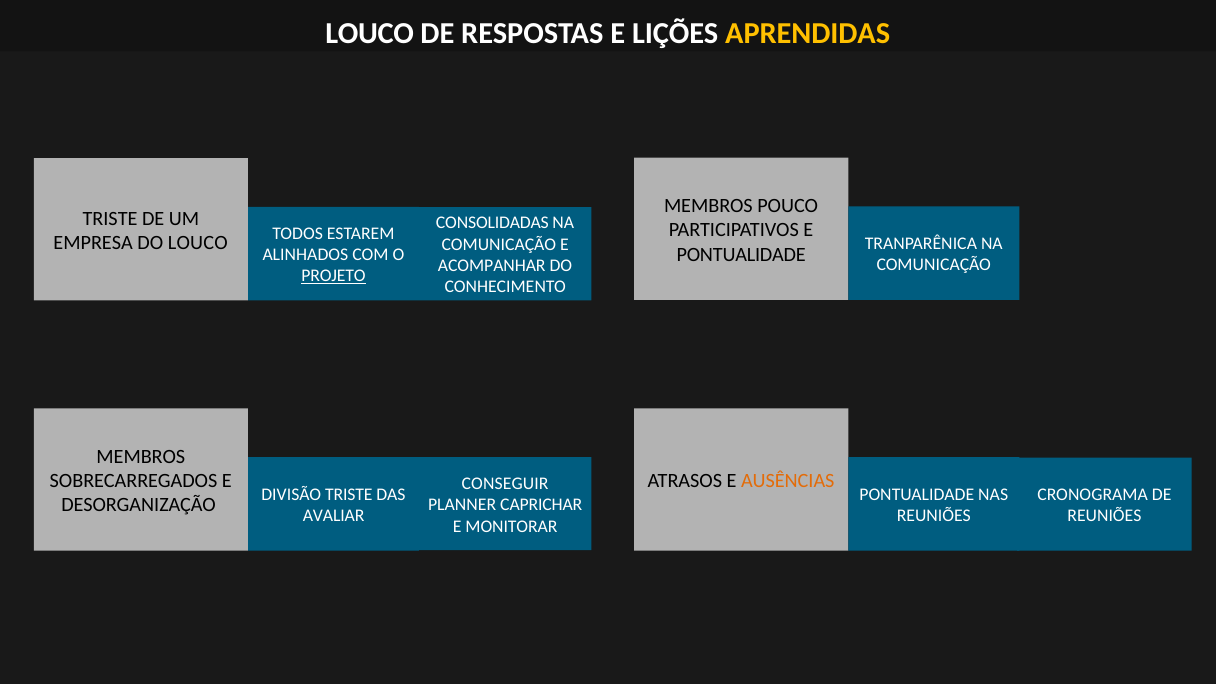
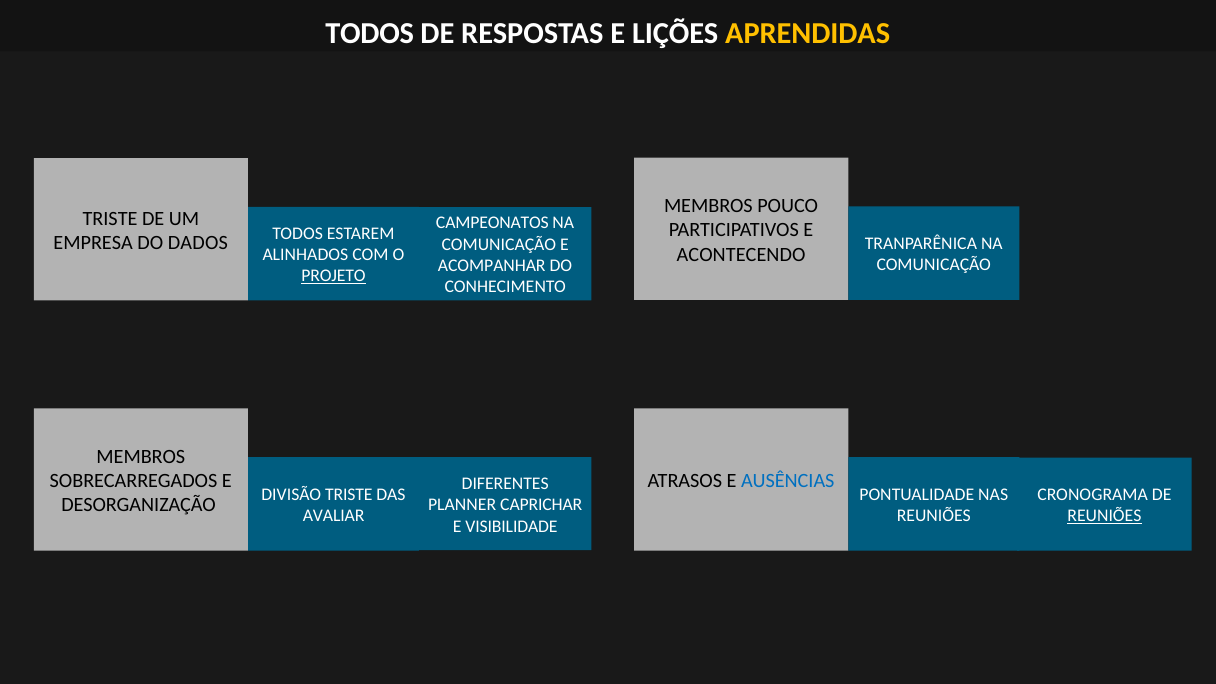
LOUCO: LOUCO -> TODOS (370, 34)
CONSOLIDADAS: CONSOLIDADAS -> CAMPEONATOS (492, 223)
DO LOUCO: LOUCO -> DADOS (198, 243)
PONTUALIDADE: PONTUALIDADE -> ACONTECENDO (741, 255)
AUSÊNCIAS colour: orange -> blue (788, 481)
CONSEGUIR: CONSEGUIR -> DIFERENTES (505, 484)
REUNIÕES underline: none -> present (1104, 516)
MONITORAR: MONITORAR -> VISIBILIDADE (512, 526)
